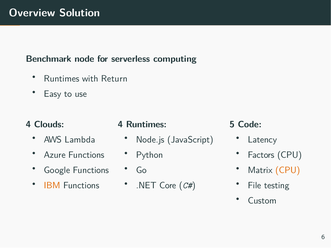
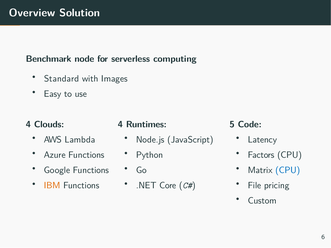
Runtimes: Runtimes -> Standard (62, 79)
Return: Return -> Images (114, 79)
CPU colour: orange -> blue (288, 170)
testing: testing -> pricing (277, 186)
